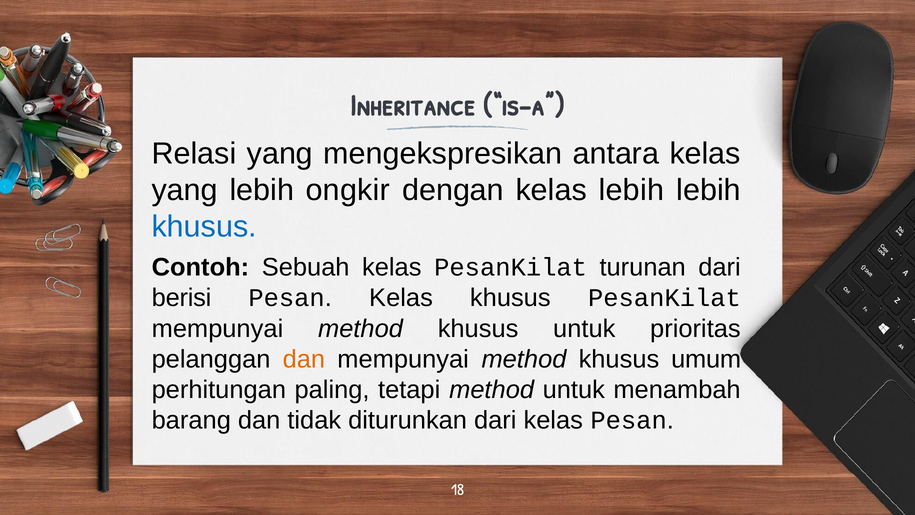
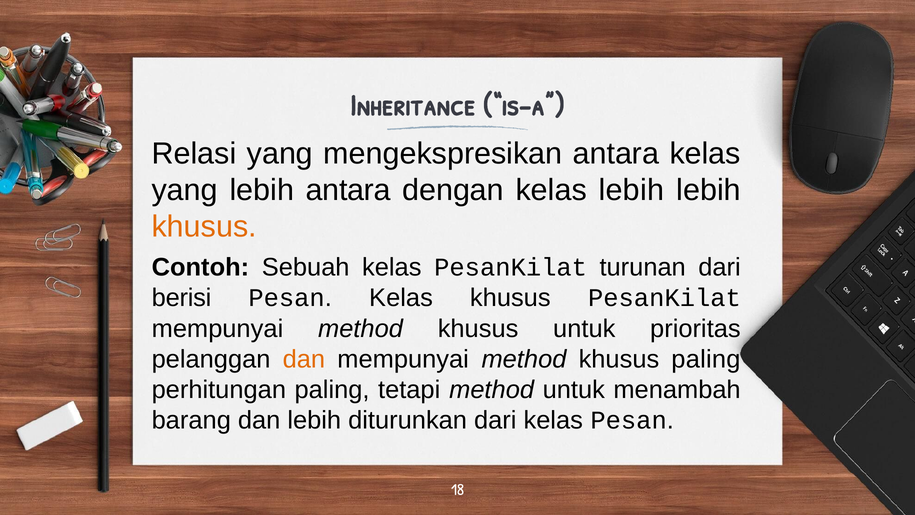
lebih ongkir: ongkir -> antara (348, 190)
khusus colour: blue -> orange (204, 227)
khusus umum: umum -> paling (706, 359)
dan tidak: tidak -> lebih (314, 420)
